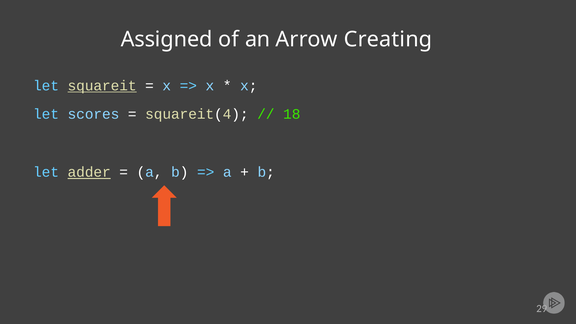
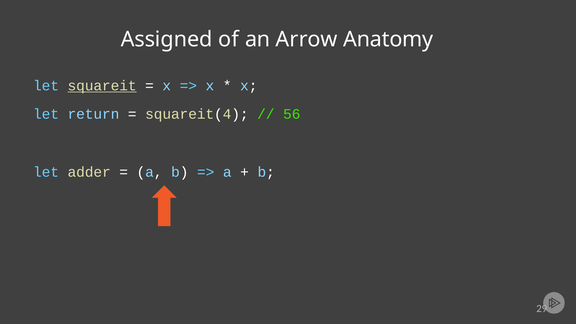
Creating: Creating -> Anatomy (388, 40)
scores: scores -> return (93, 114)
18: 18 -> 56 (292, 114)
adder underline: present -> none (89, 172)
